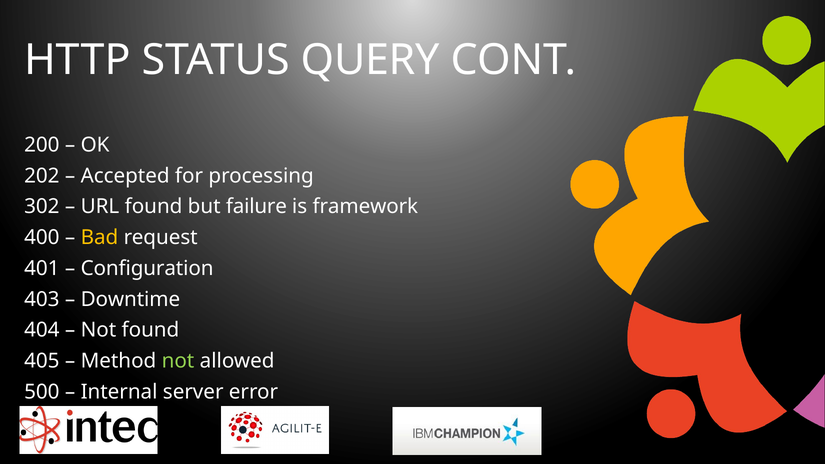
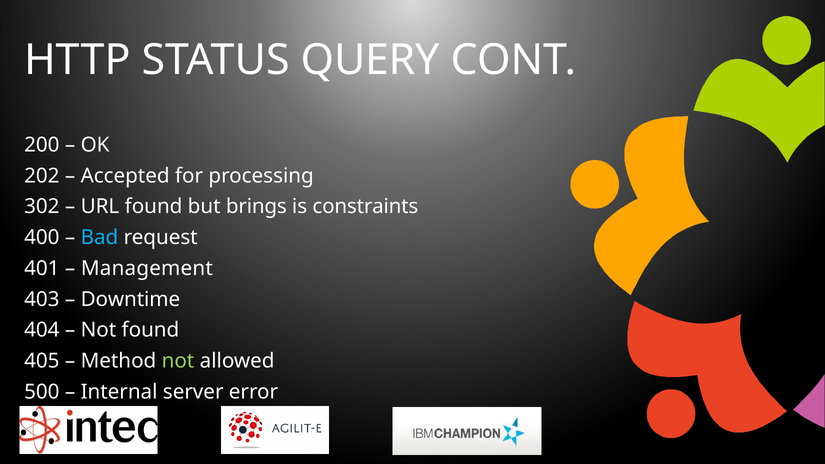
failure: failure -> brings (256, 207)
framework: framework -> constraints (365, 207)
Bad colour: yellow -> light blue (99, 238)
Configuration: Configuration -> Management (147, 268)
